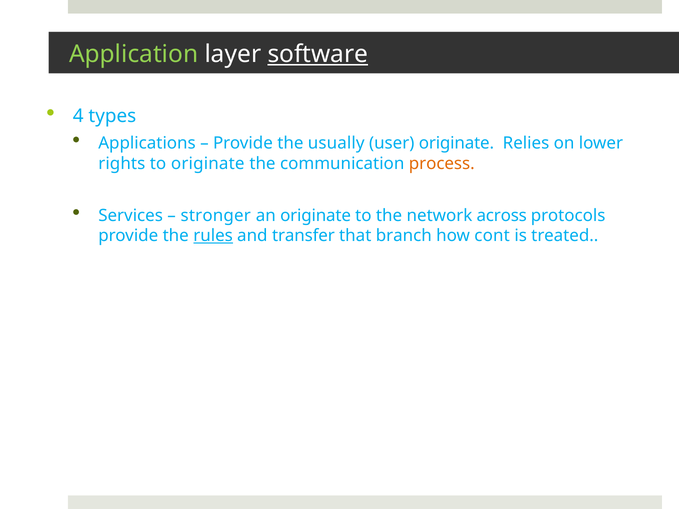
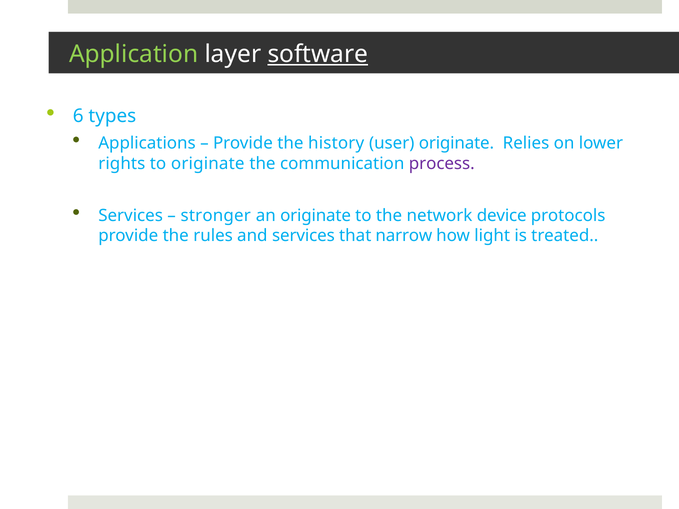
4: 4 -> 6 (78, 116)
usually: usually -> history (336, 143)
process colour: orange -> purple (442, 164)
across: across -> device (502, 216)
rules underline: present -> none (213, 236)
and transfer: transfer -> services (303, 236)
branch: branch -> narrow (404, 236)
cont: cont -> light (492, 236)
